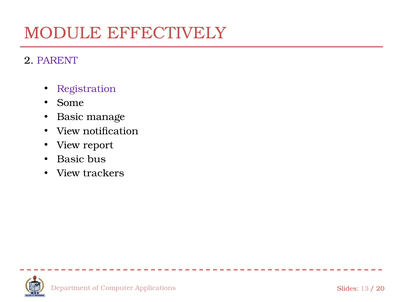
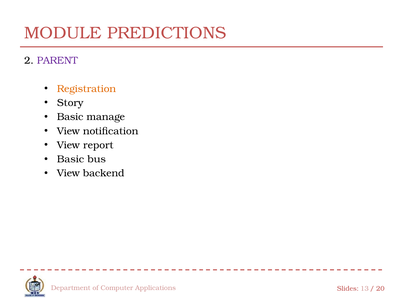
EFFECTIVELY: EFFECTIVELY -> PREDICTIONS (167, 33)
Registration colour: purple -> orange (86, 89)
Some: Some -> Story (70, 103)
trackers: trackers -> backend (104, 173)
